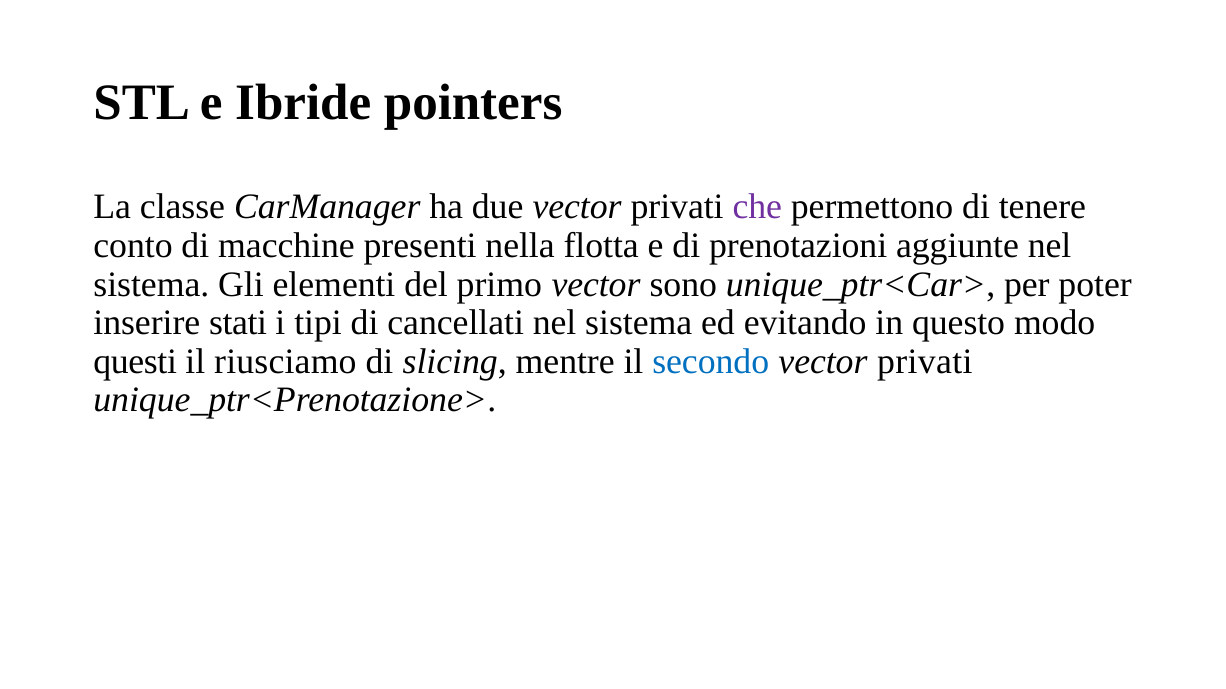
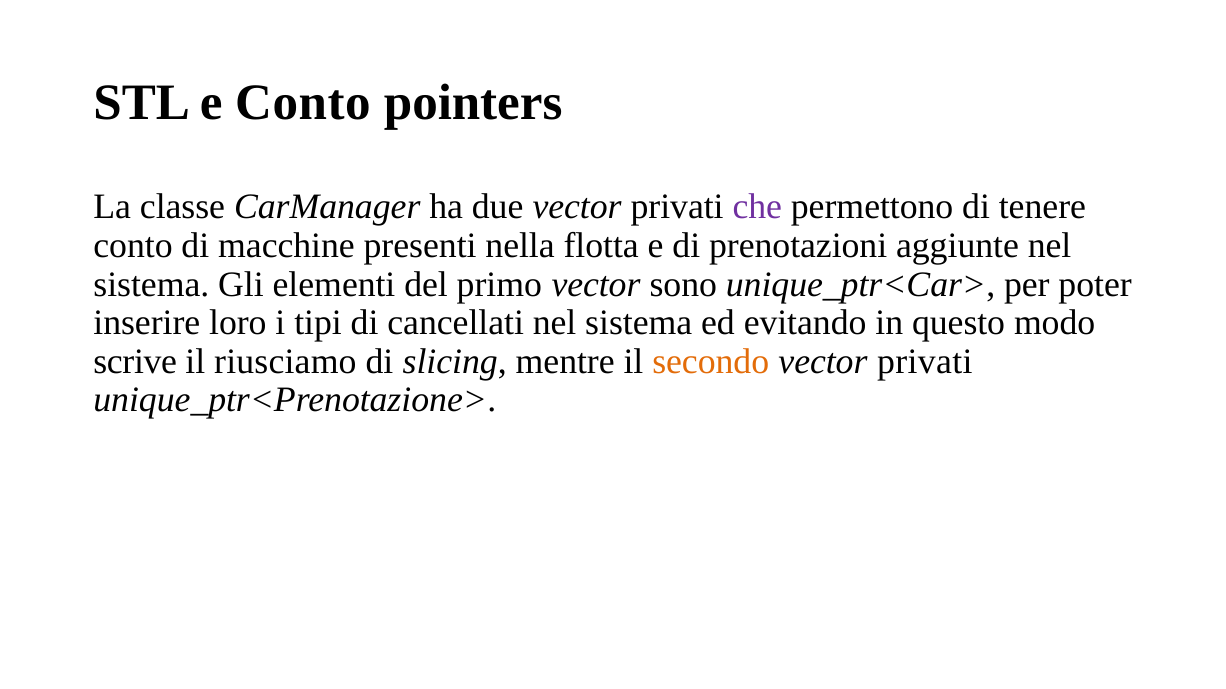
e Ibride: Ibride -> Conto (303, 103)
stati: stati -> loro (238, 323)
questi: questi -> scrive (135, 362)
secondo colour: blue -> orange (711, 362)
